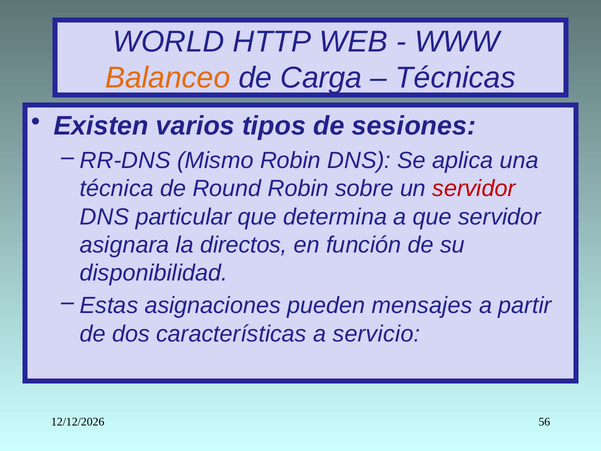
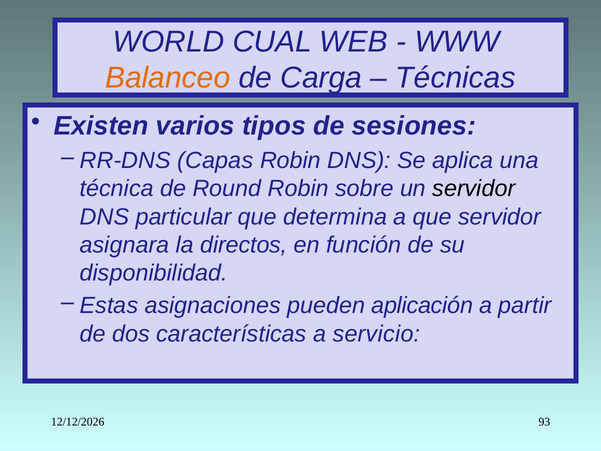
HTTP: HTTP -> CUAL (272, 42)
Mismo: Mismo -> Capas (215, 161)
servidor colour: red -> black (474, 189)
mensajes: mensajes -> aplicación (422, 306)
56: 56 -> 93 (544, 422)
